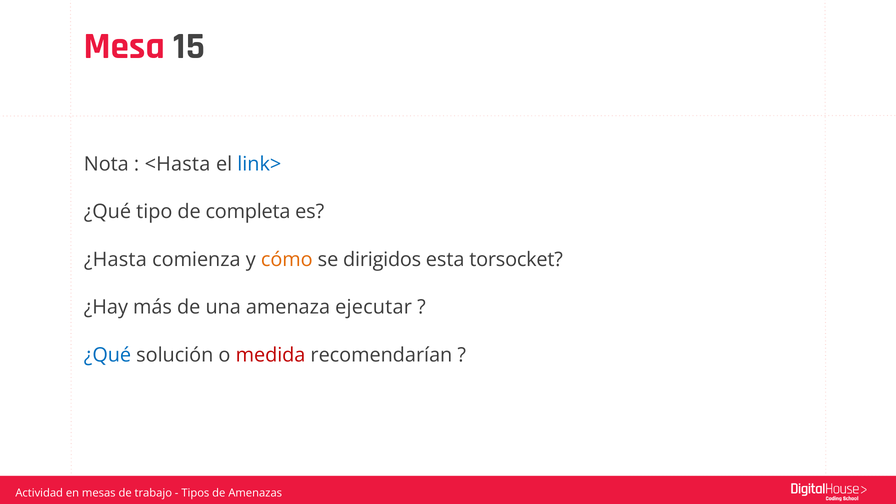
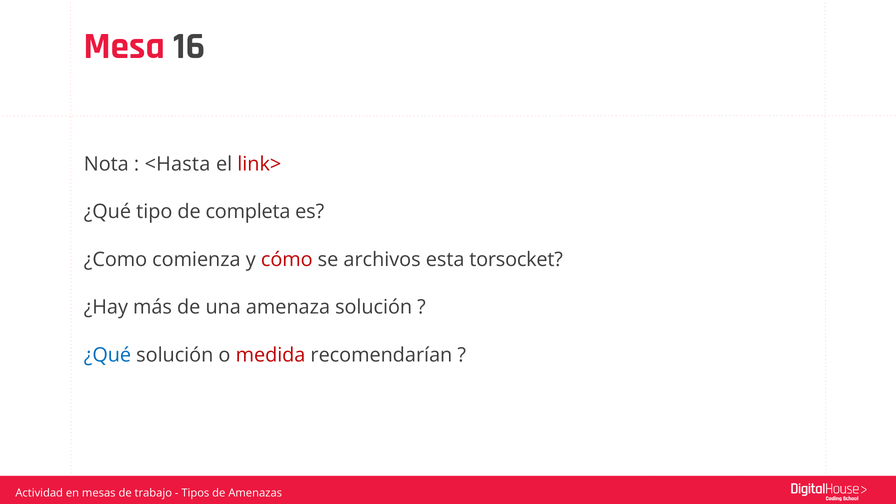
15: 15 -> 16 (189, 46)
link> colour: blue -> red (259, 164)
¿Hasta: ¿Hasta -> ¿Como (115, 260)
cómo colour: orange -> red (287, 260)
dirigidos: dirigidos -> archivos (382, 260)
amenaza ejecutar: ejecutar -> solución (374, 307)
